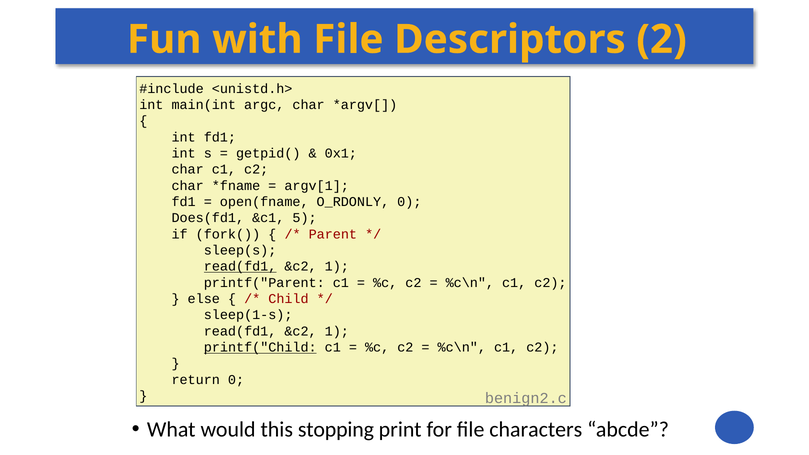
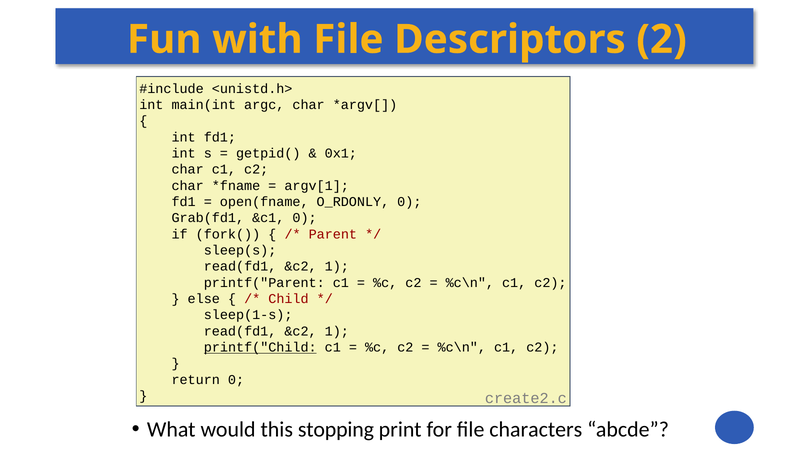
Does(fd1: Does(fd1 -> Grab(fd1 (208, 218)
&c1 5: 5 -> 0 (305, 218)
read(fd1 underline: present -> none (240, 267)
benign2.c: benign2.c -> create2.c (526, 398)
